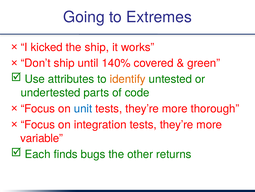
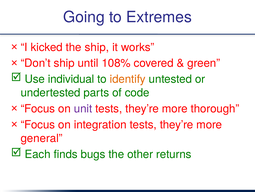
140%: 140% -> 108% (116, 63)
attributes: attributes -> individual (71, 79)
unit colour: blue -> purple (83, 108)
variable: variable -> general (42, 138)
